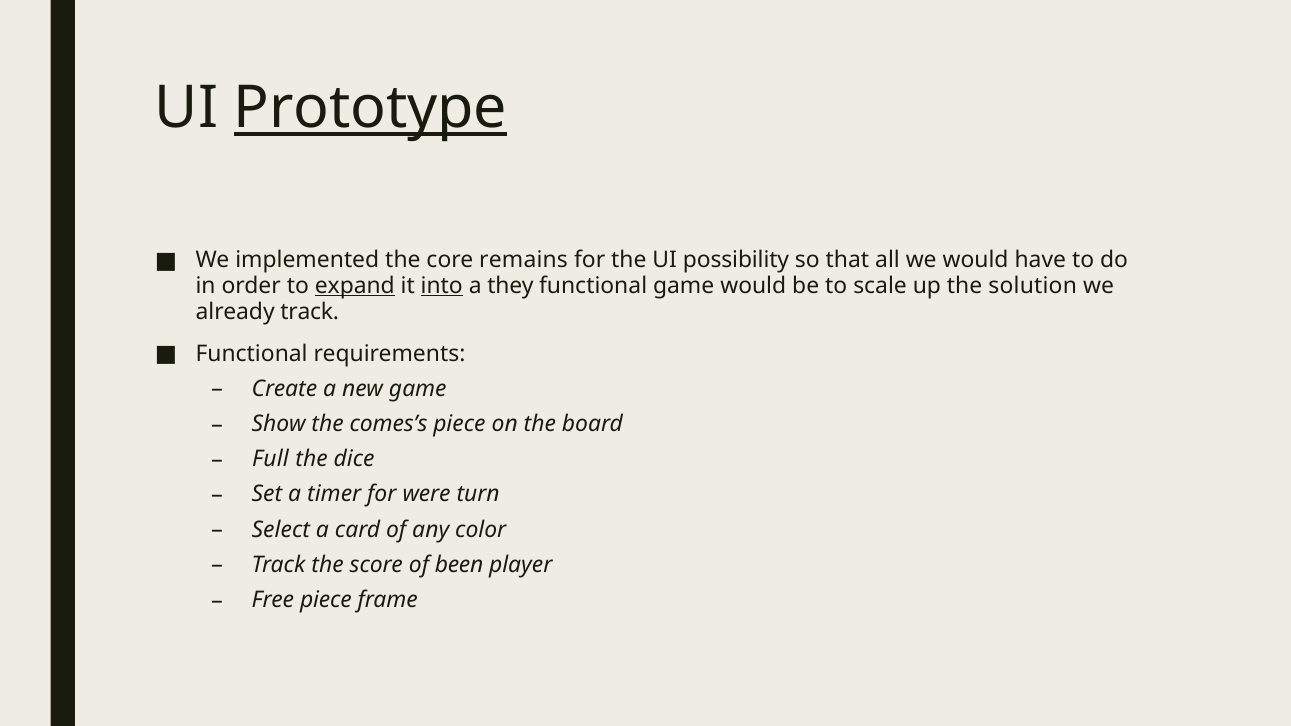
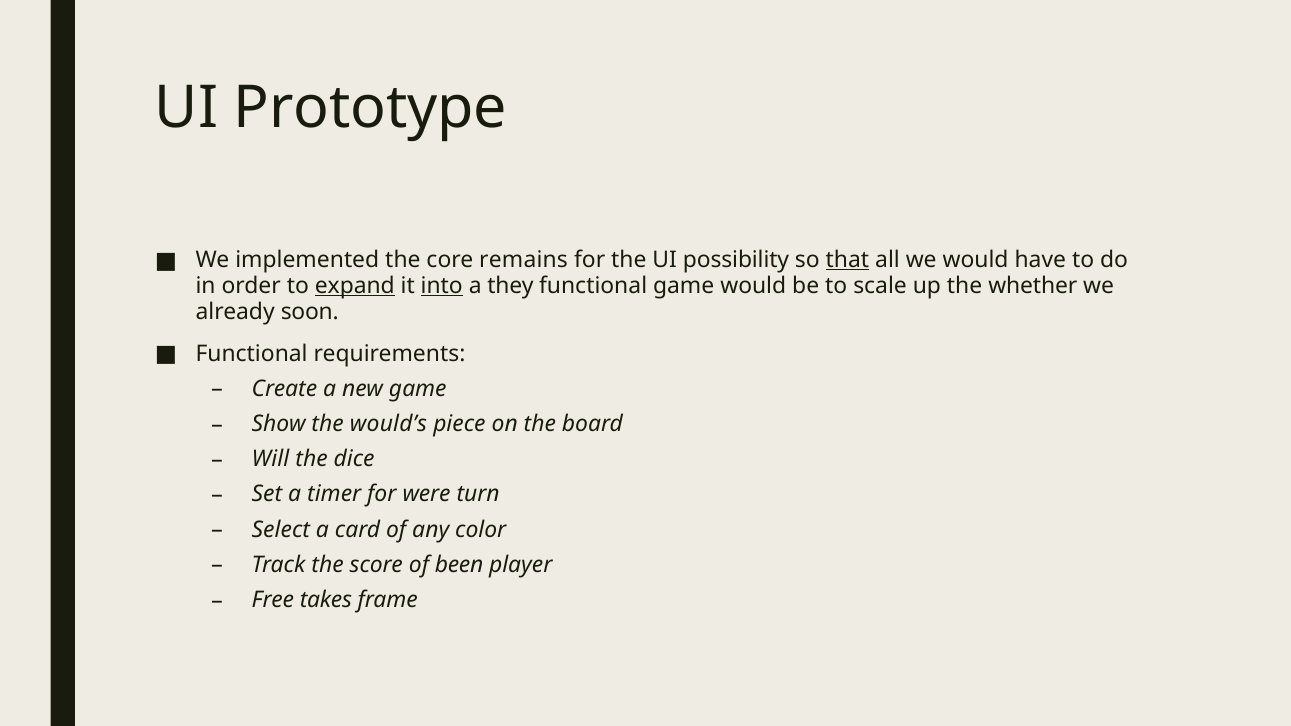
Prototype underline: present -> none (370, 108)
that underline: none -> present (847, 260)
solution: solution -> whether (1033, 286)
already track: track -> soon (310, 312)
comes’s: comes’s -> would’s (388, 424)
Full: Full -> Will (271, 459)
Free piece: piece -> takes (326, 600)
